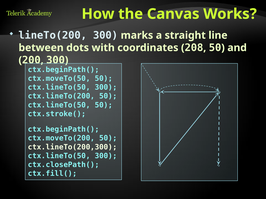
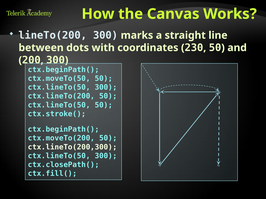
208: 208 -> 230 (194, 48)
